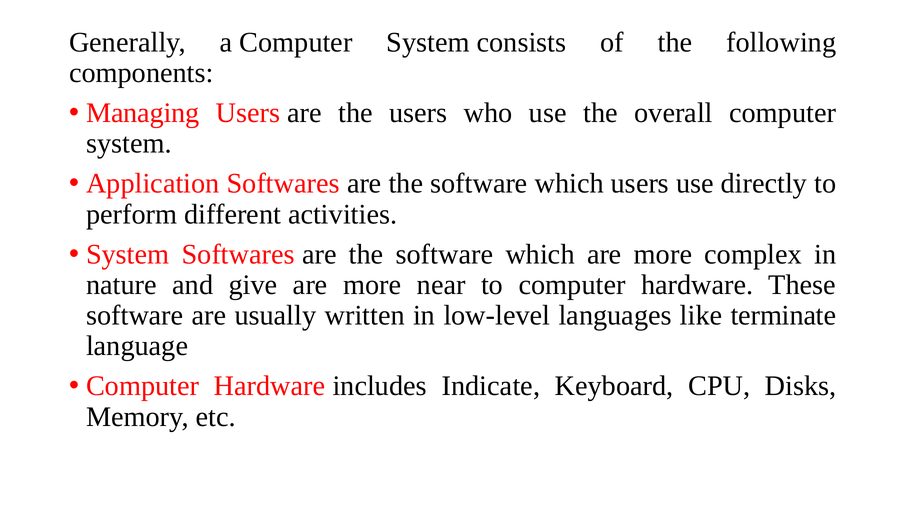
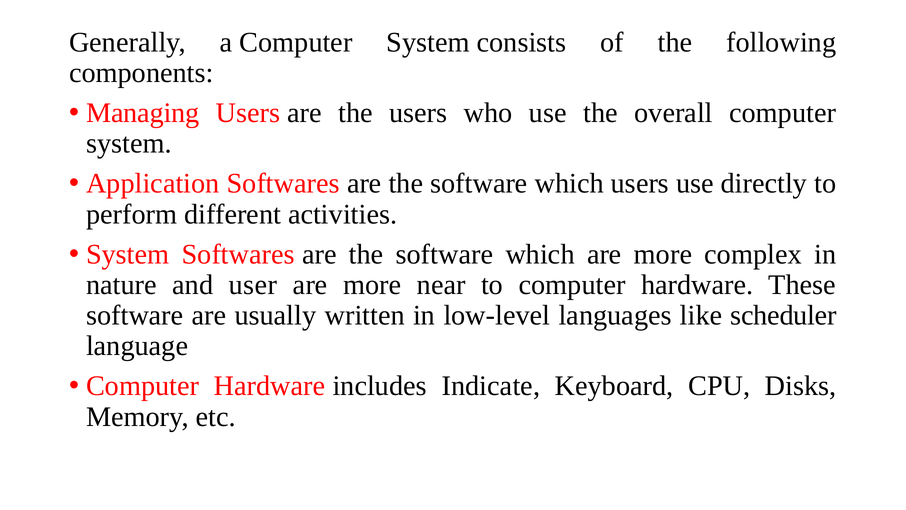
give: give -> user (253, 285)
terminate: terminate -> scheduler (784, 315)
